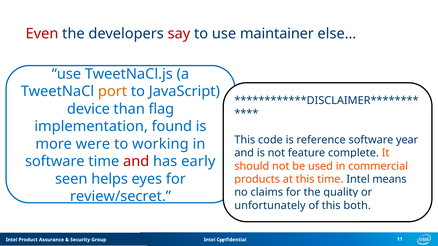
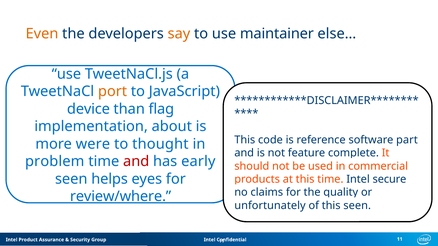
Even colour: red -> orange (42, 34)
say colour: red -> orange (179, 34)
found: found -> about (172, 127)
year: year -> part (407, 140)
working: working -> thought (160, 144)
software: software -> problem (55, 162)
means: means -> secure (389, 180)
review/secret: review/secret -> review/where (121, 197)
this both: both -> seen (357, 206)
